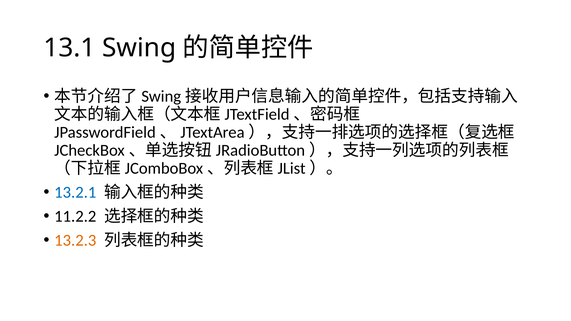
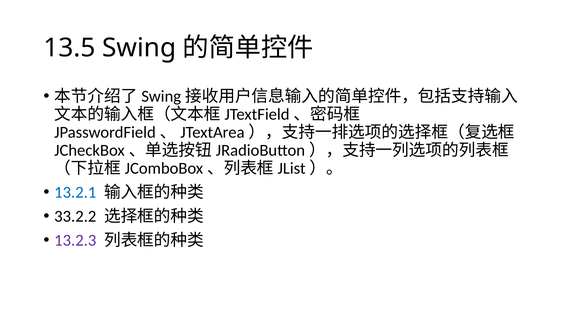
13.1: 13.1 -> 13.5 (69, 48)
11.2.2: 11.2.2 -> 33.2.2 (75, 216)
13.2.3 colour: orange -> purple (75, 240)
